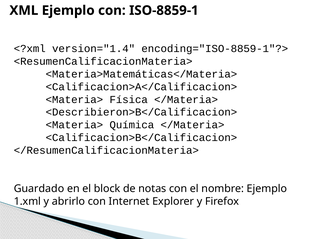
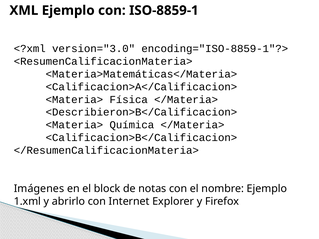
version="1.4: version="1.4 -> version="3.0 (94, 49)
Guardado: Guardado -> Imágenes (39, 189)
